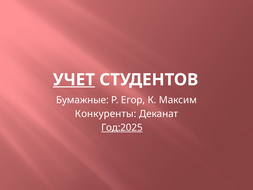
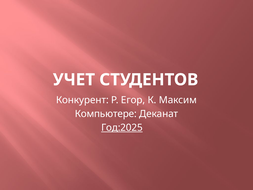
УЧЕТ underline: present -> none (74, 80)
Бумажные: Бумажные -> Конкурент (82, 100)
Конкуренты: Конкуренты -> Компьютере (106, 114)
